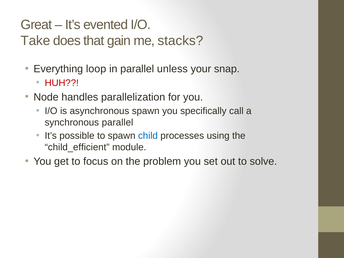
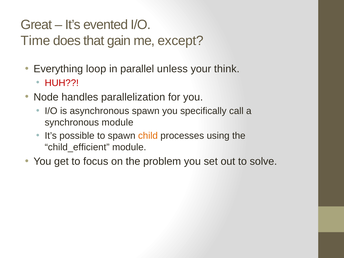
Take: Take -> Time (36, 41)
stacks: stacks -> except (181, 41)
snap: snap -> think (227, 69)
synchronous parallel: parallel -> module (118, 122)
child colour: blue -> orange (148, 136)
